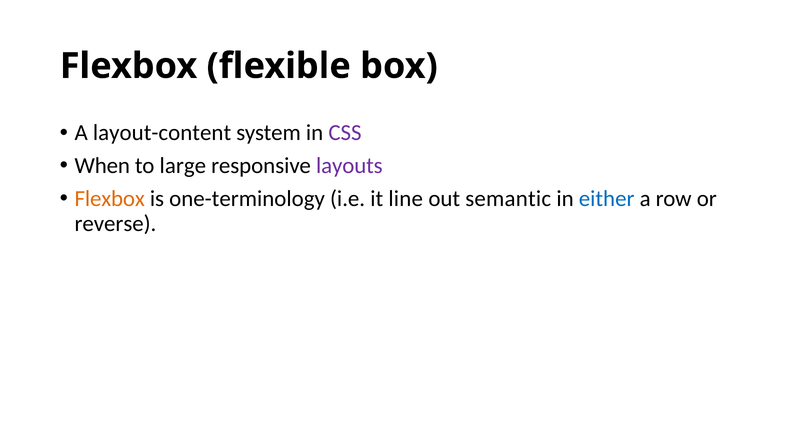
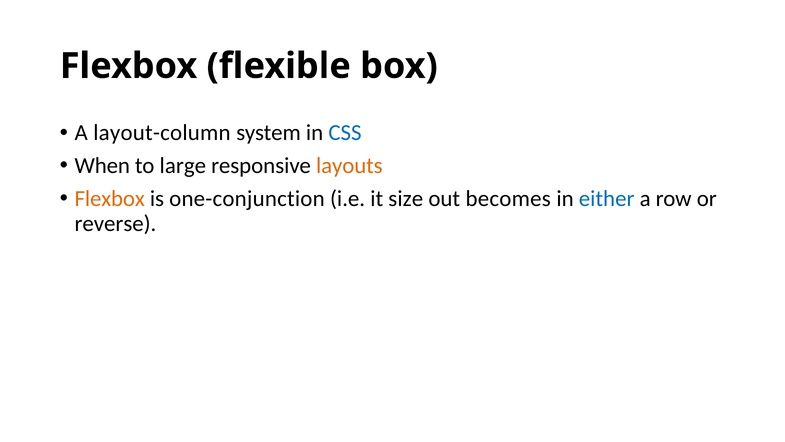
layout-content: layout-content -> layout-column (162, 133)
CSS colour: purple -> blue (345, 133)
layouts colour: purple -> orange (349, 166)
one-terminology: one-terminology -> one-conjunction (247, 199)
line: line -> size (406, 199)
semantic: semantic -> becomes (508, 199)
